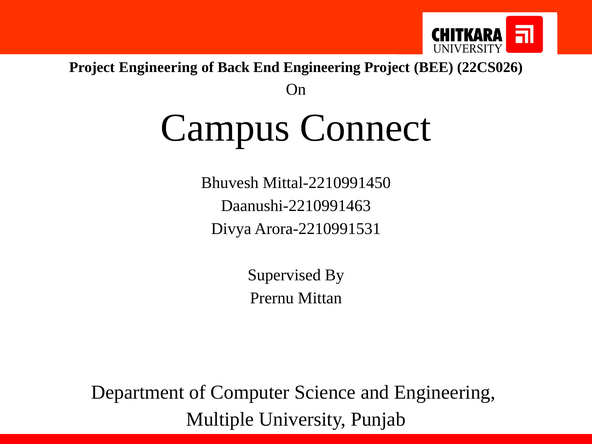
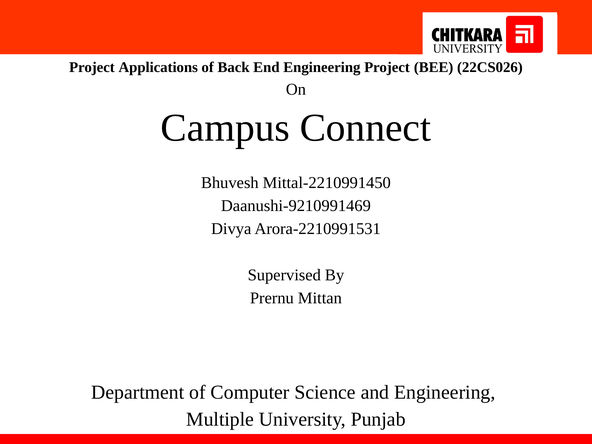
Project Engineering: Engineering -> Applications (158, 67)
Daanushi-2210991463: Daanushi-2210991463 -> Daanushi-9210991469 (296, 206)
